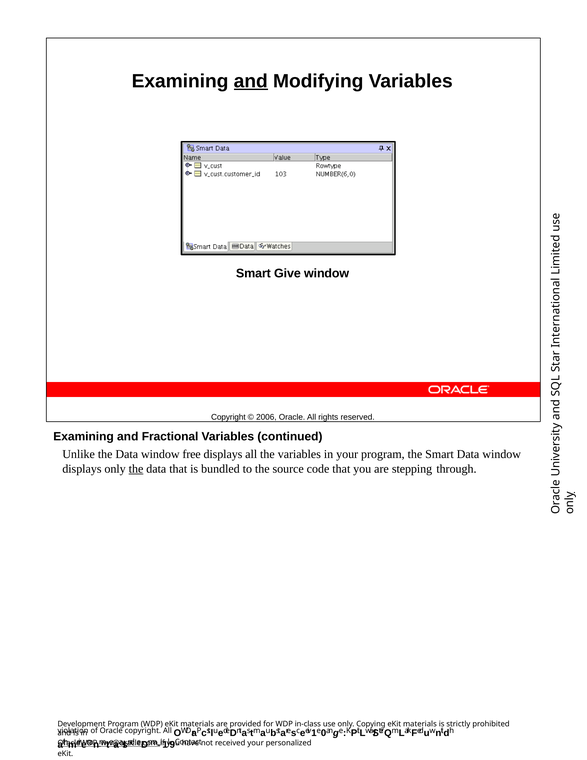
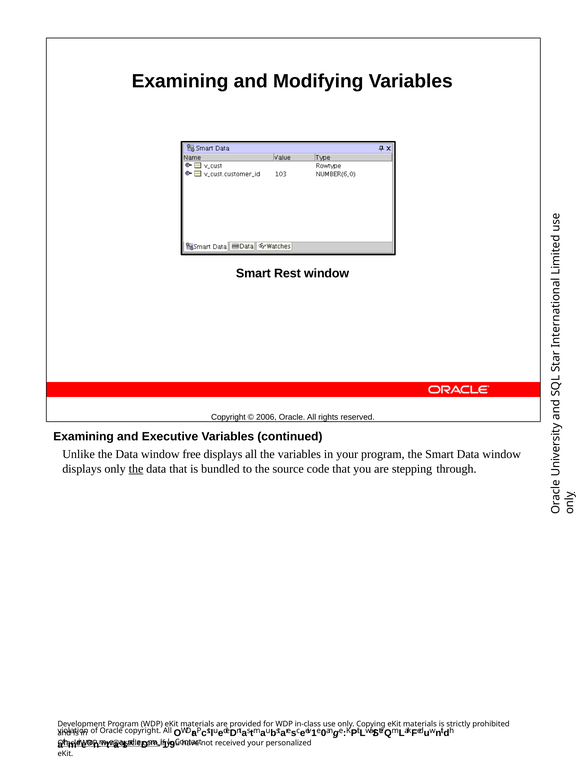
and underline: present -> none (251, 81)
Give: Give -> Rest (287, 273)
Fractional: Fractional -> Executive (170, 436)
